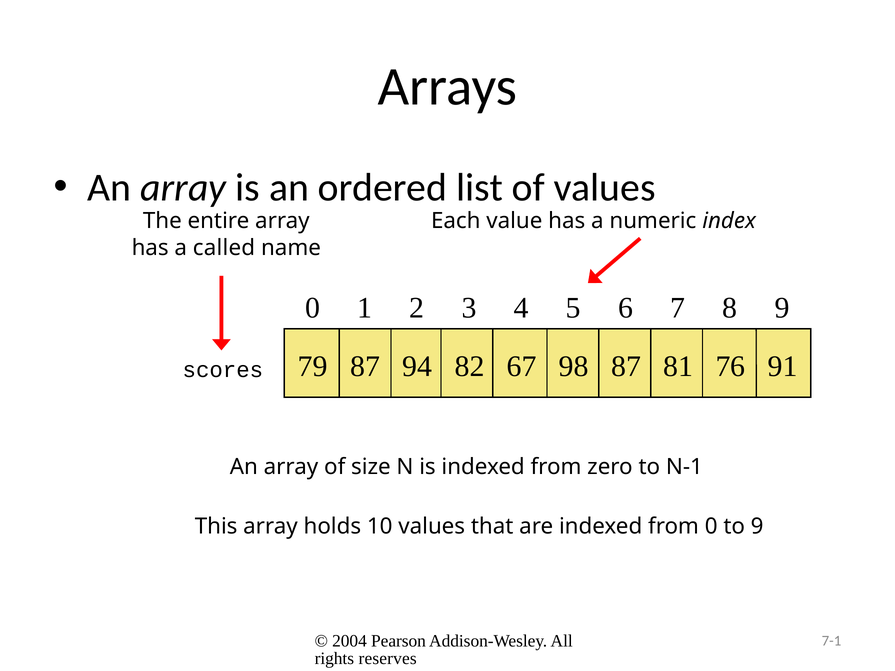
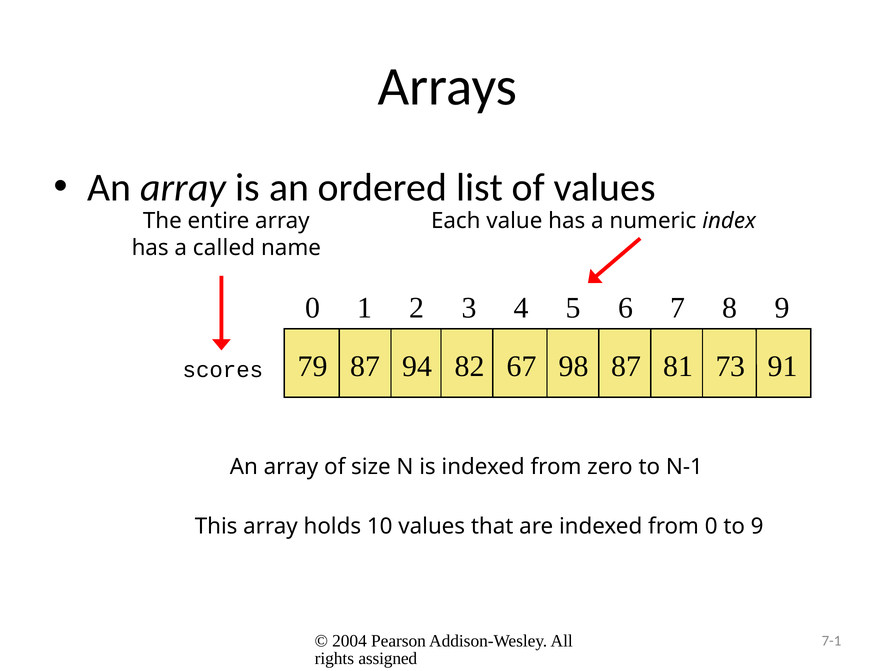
76: 76 -> 73 (730, 366)
reserves: reserves -> assigned (388, 659)
